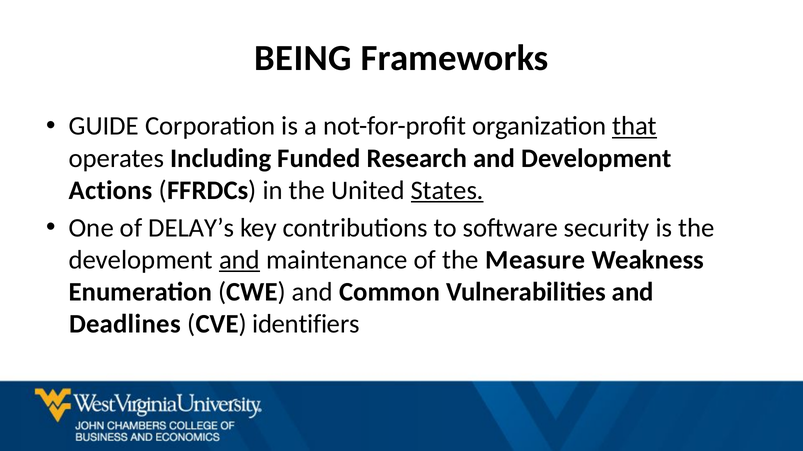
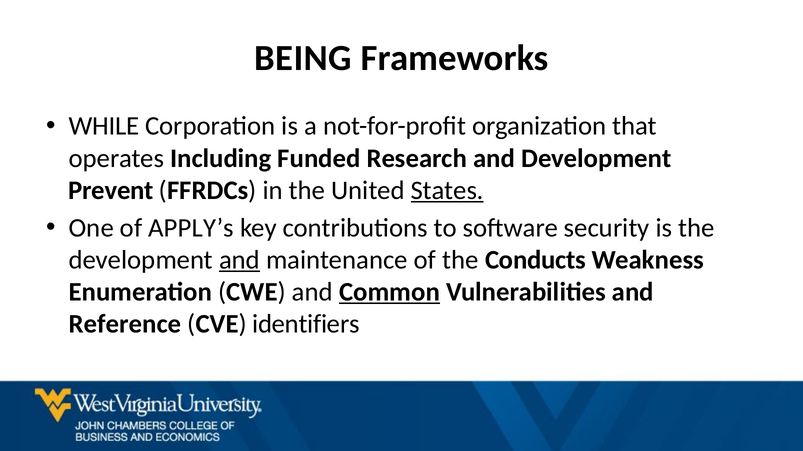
GUIDE: GUIDE -> WHILE (104, 126)
that underline: present -> none (635, 126)
Actions: Actions -> Prevent (111, 191)
DELAY’s: DELAY’s -> APPLY’s (191, 228)
Measure: Measure -> Conducts (536, 260)
Common underline: none -> present (389, 292)
Deadlines: Deadlines -> Reference (125, 324)
